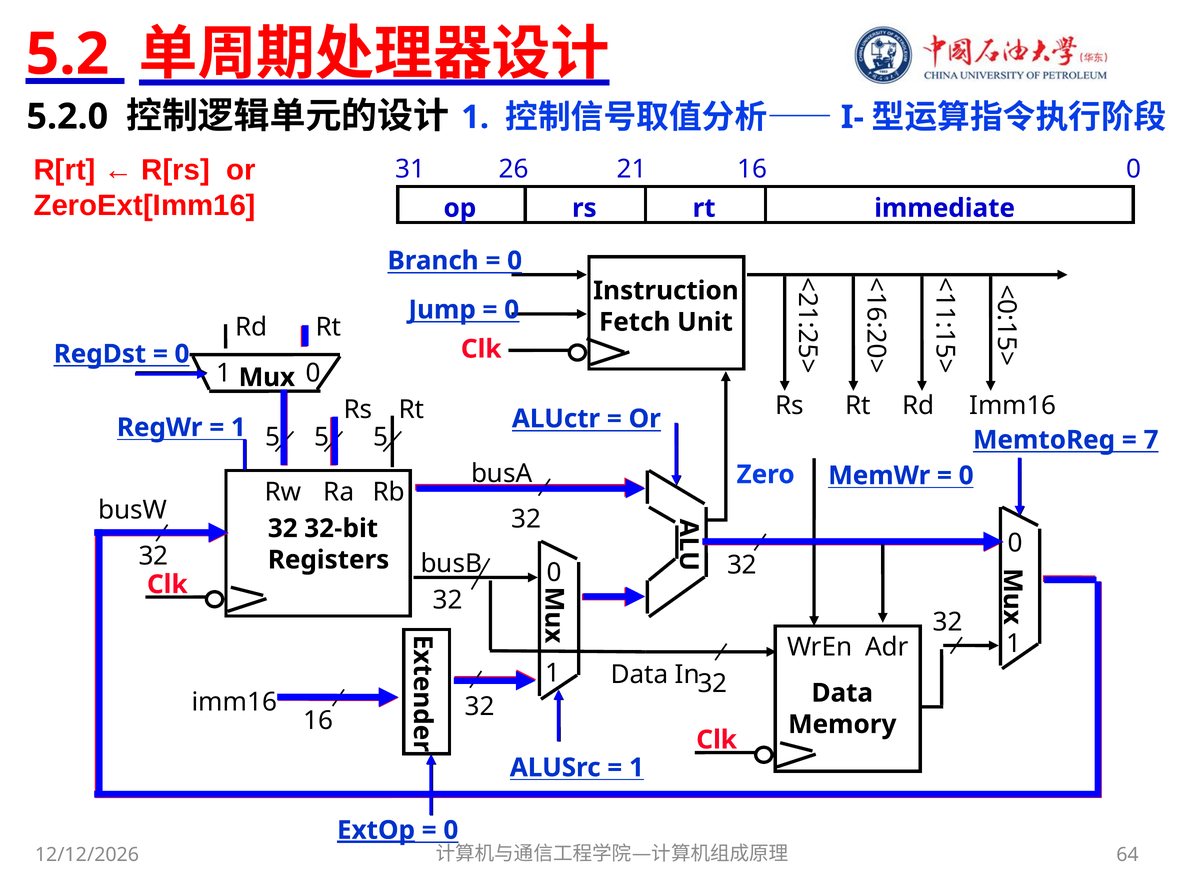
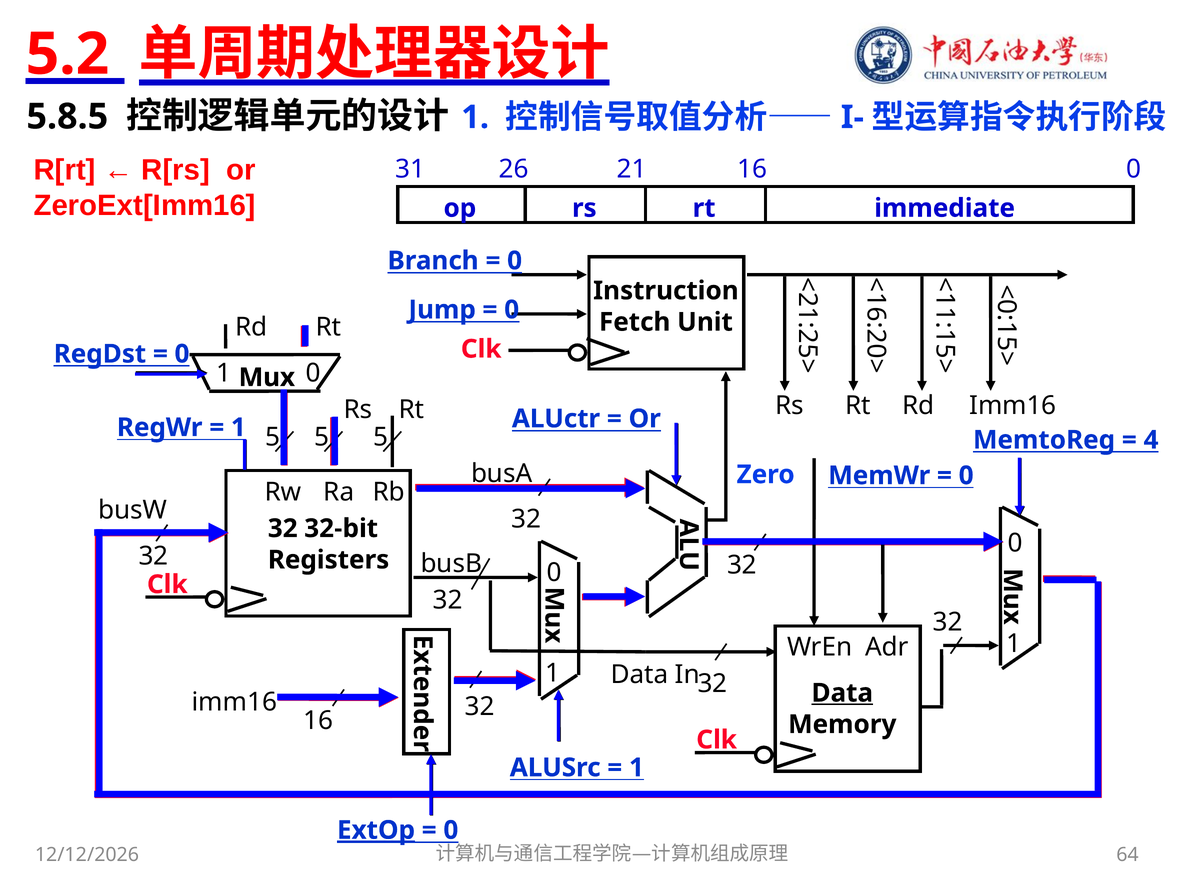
5.2.0: 5.2.0 -> 5.8.5 (67, 117)
7: 7 -> 4 (1151, 440)
Data underline: none -> present (842, 693)
